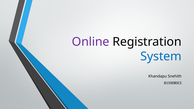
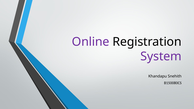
System colour: blue -> purple (161, 56)
